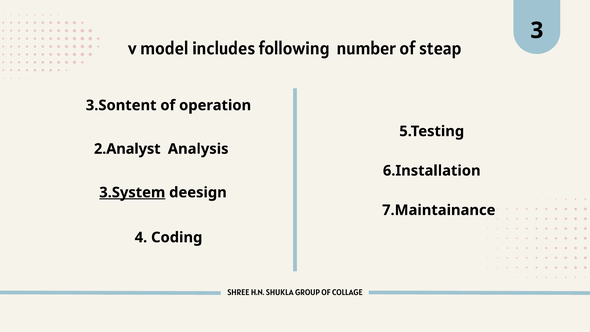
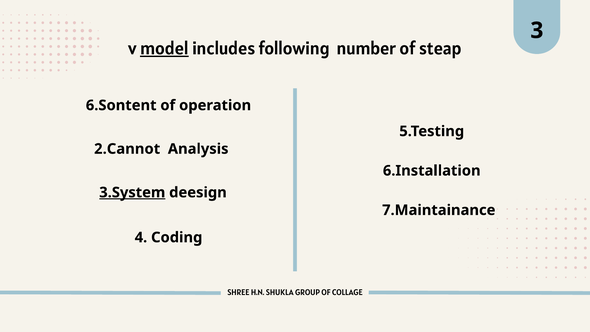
model underline: none -> present (164, 49)
3.Sontent: 3.Sontent -> 6.Sontent (121, 105)
2.Analyst: 2.Analyst -> 2.Cannot (127, 149)
